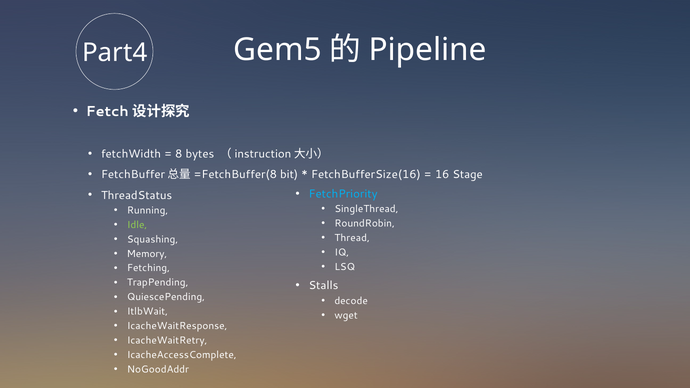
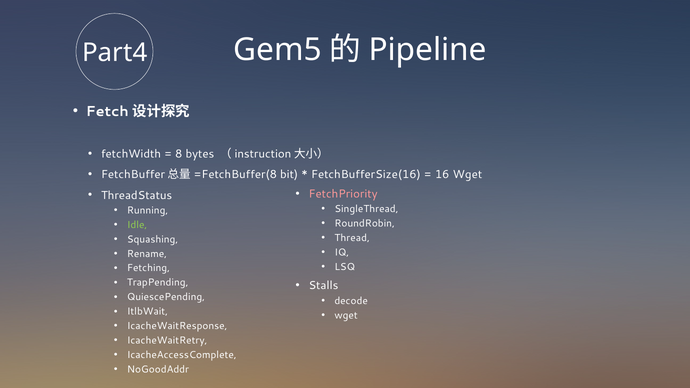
16 Stage: Stage -> Wget (467, 175)
FetchPriority colour: light blue -> pink (343, 194)
Memory: Memory -> Rename (147, 254)
